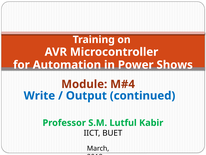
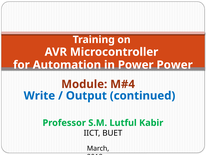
Power Shows: Shows -> Power (175, 65)
